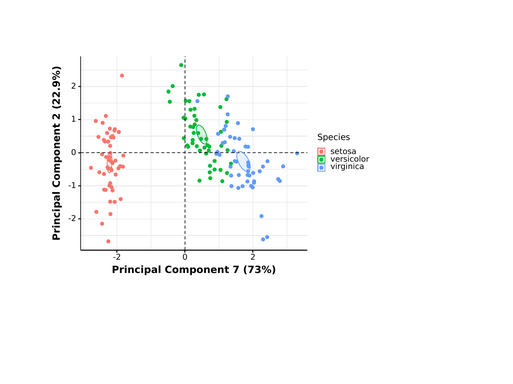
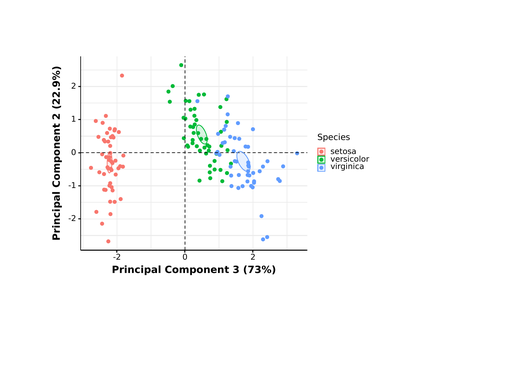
7: 7 -> 3 (236, 271)
